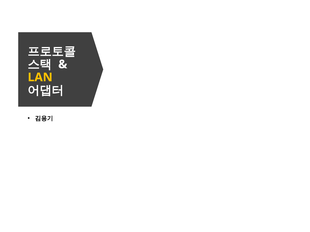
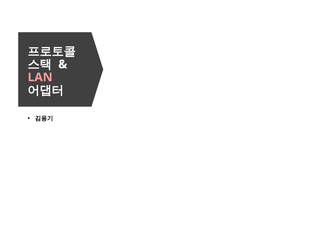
LAN colour: yellow -> pink (40, 77)
